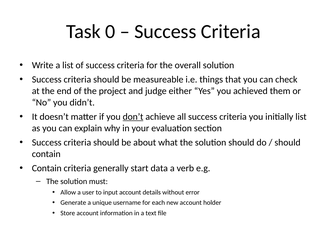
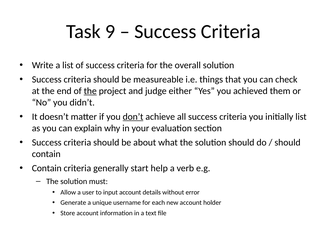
0: 0 -> 9 (110, 32)
the underline: none -> present (90, 91)
data: data -> help (159, 168)
